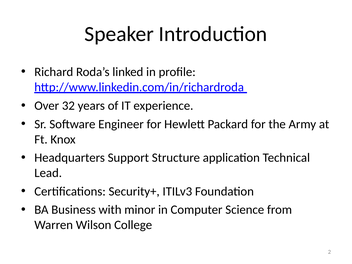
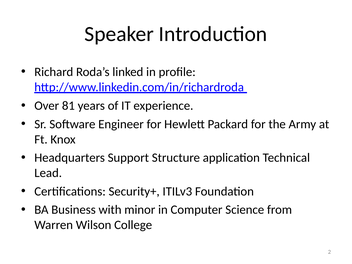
32: 32 -> 81 (68, 106)
